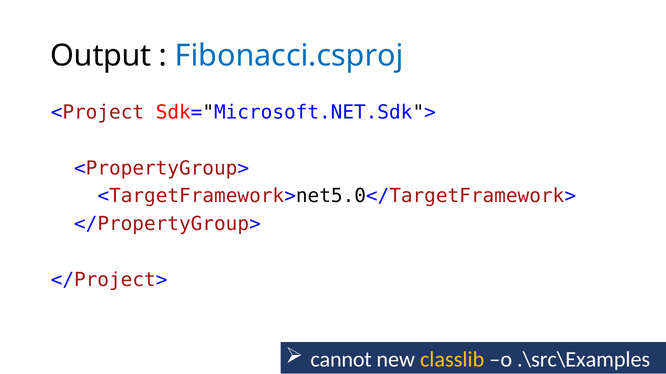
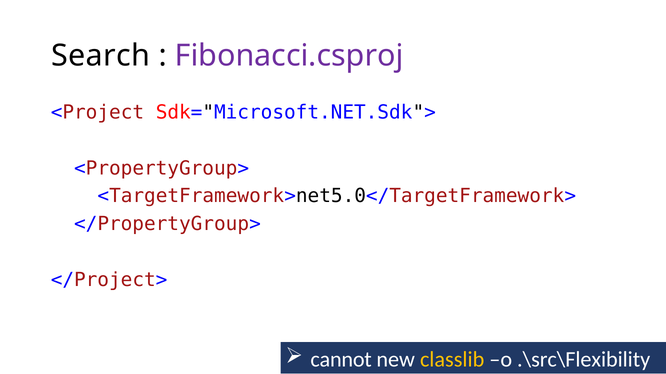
Output: Output -> Search (101, 56)
Fibonacci.csproj colour: blue -> purple (289, 56)
.\src\Examples: .\src\Examples -> .\src\Flexibility (584, 360)
